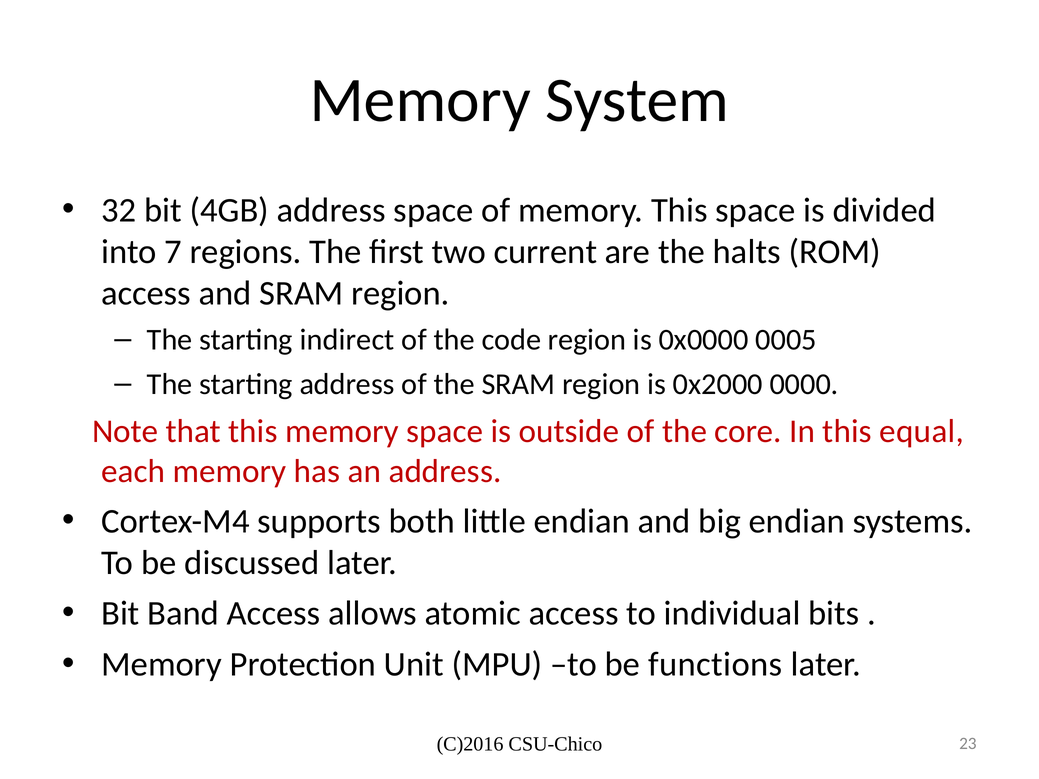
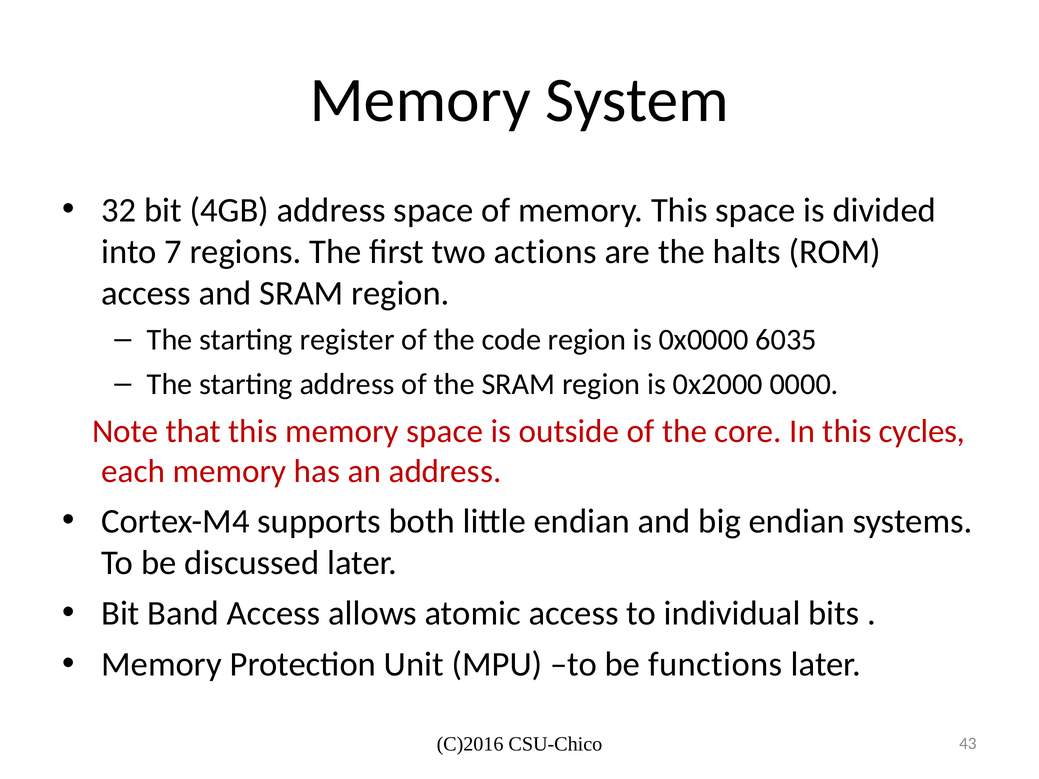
current: current -> actions (545, 252)
indirect: indirect -> register (347, 340)
0005: 0005 -> 6035 (786, 340)
equal: equal -> cycles (922, 432)
23: 23 -> 43 (968, 744)
